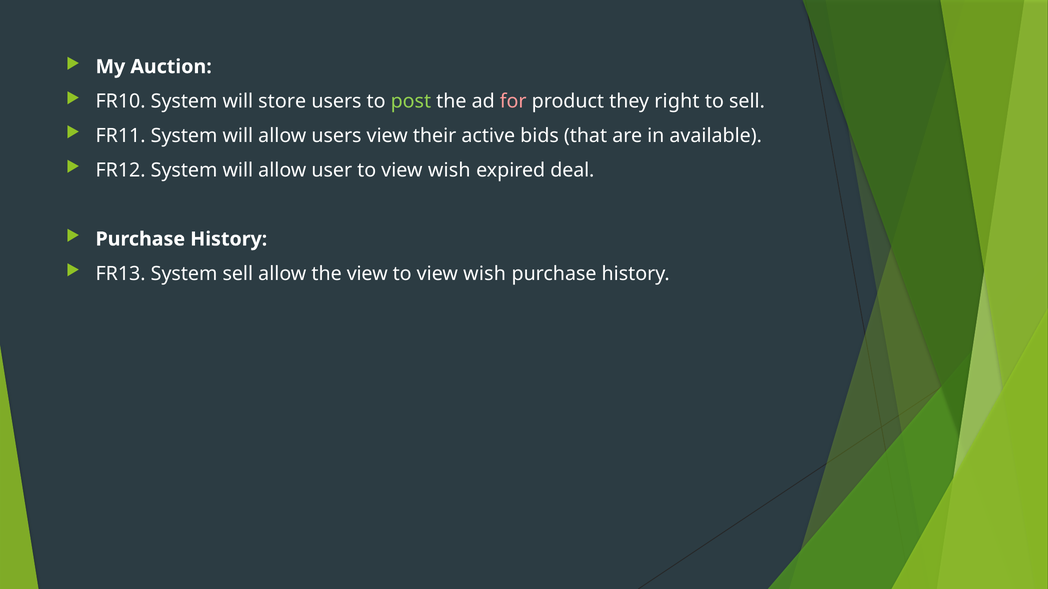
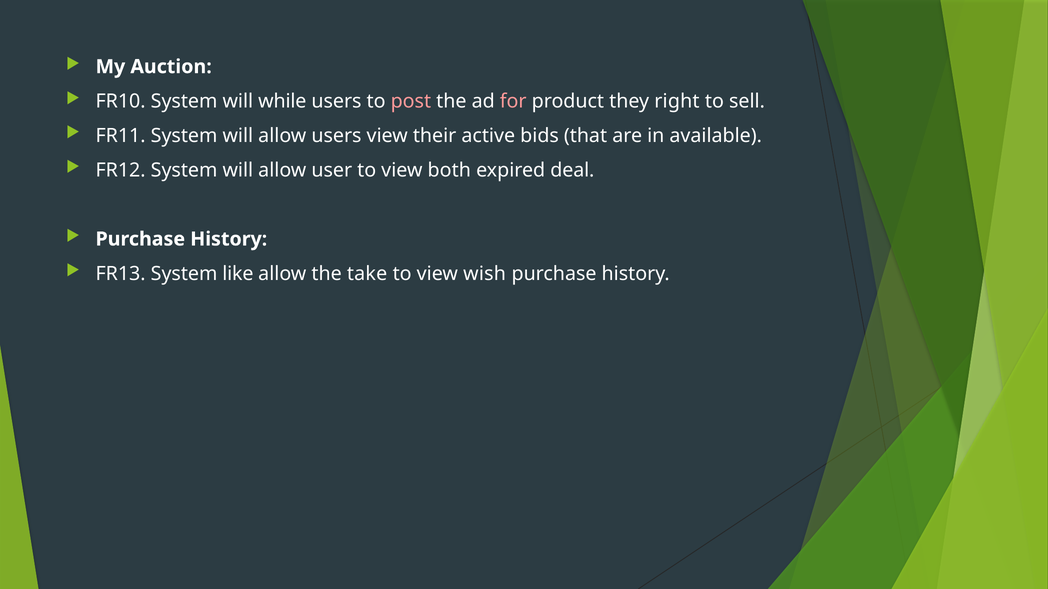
store: store -> while (282, 101)
post colour: light green -> pink (411, 101)
user to view wish: wish -> both (449, 170)
System sell: sell -> like (238, 274)
the view: view -> take (367, 274)
